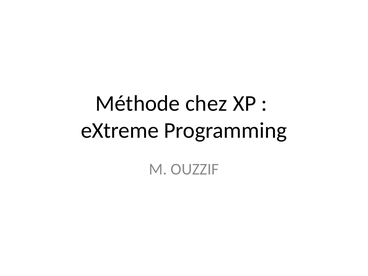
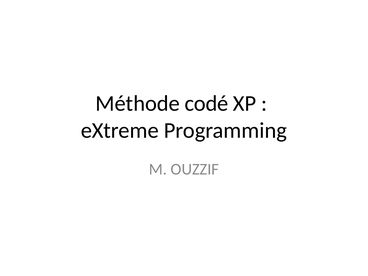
chez: chez -> codé (207, 103)
